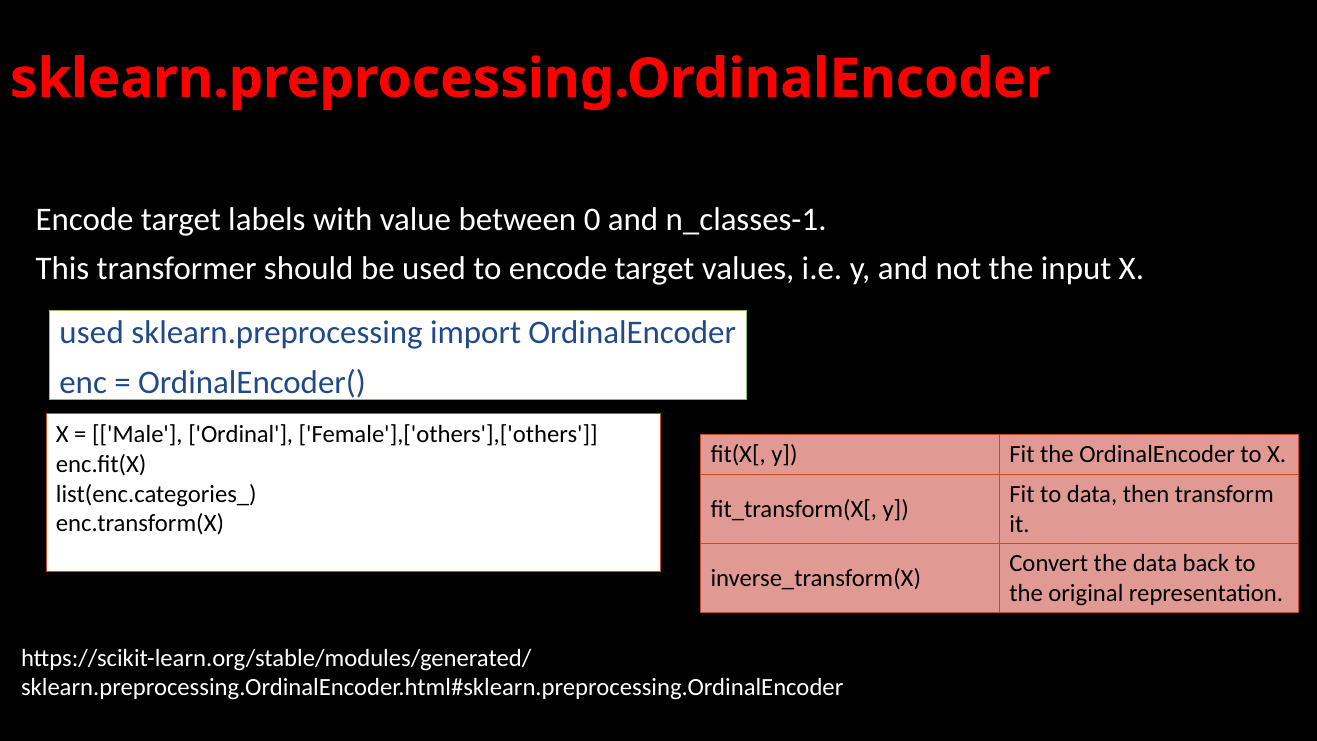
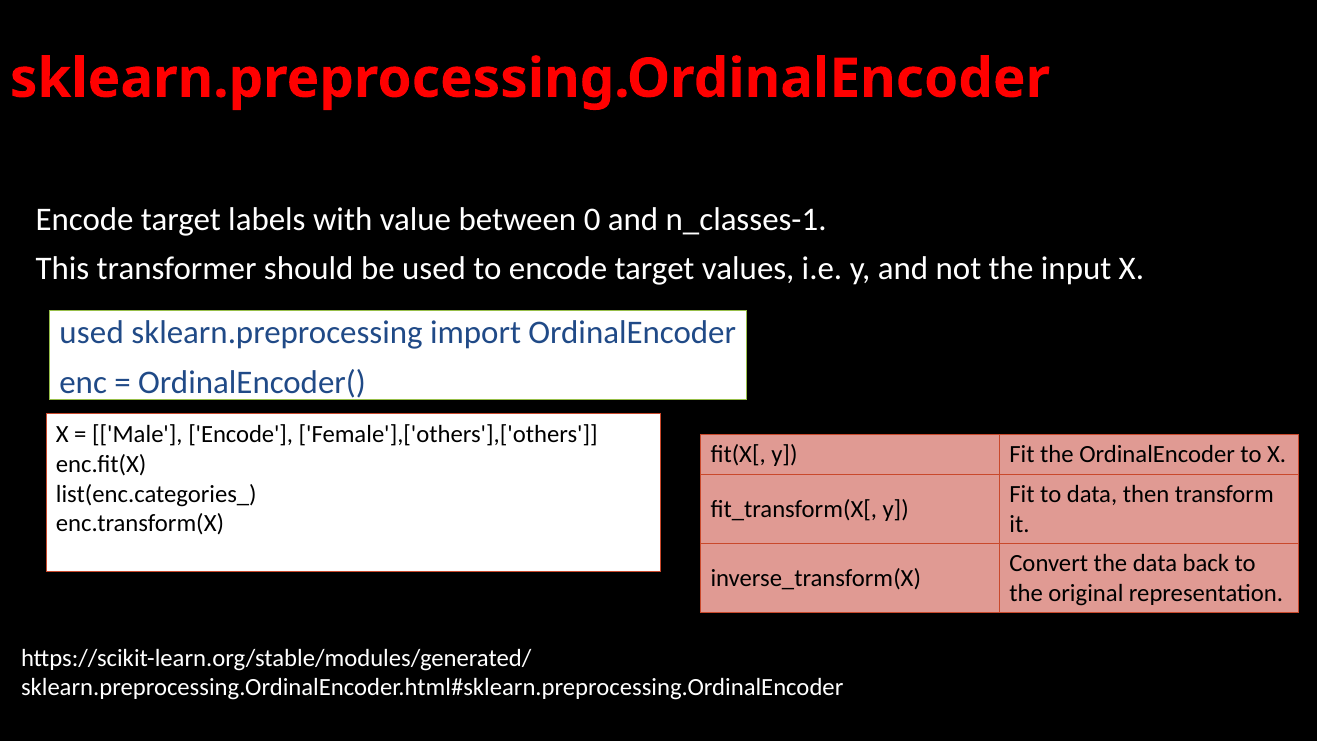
Male Ordinal: Ordinal -> Encode (241, 435)
